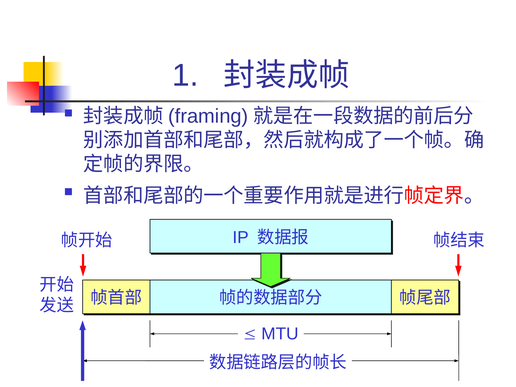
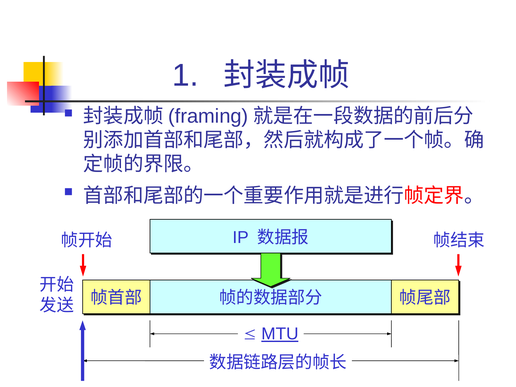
MTU underline: none -> present (280, 334)
